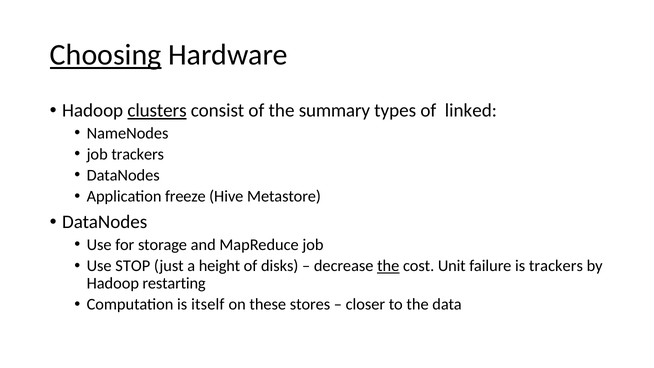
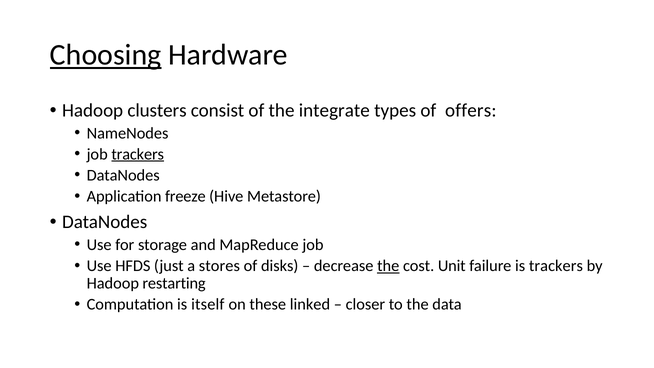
clusters underline: present -> none (157, 111)
summary: summary -> integrate (334, 111)
linked: linked -> offers (471, 111)
trackers underline: none -> present (138, 154)
STOP: STOP -> HFDS (133, 266)
height: height -> stores (219, 266)
stores: stores -> linked (310, 304)
